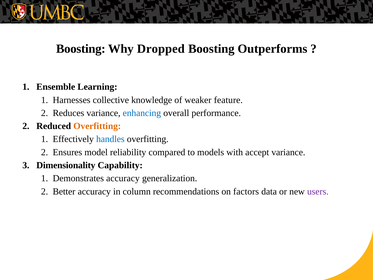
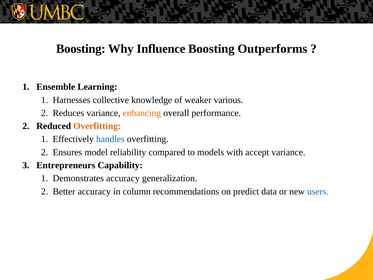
Dropped: Dropped -> Influence (161, 49)
feature: feature -> various (228, 100)
enhancing colour: blue -> orange (142, 113)
Dimensionality: Dimensionality -> Entrepreneurs (66, 165)
factors: factors -> predict (246, 191)
users colour: purple -> blue (318, 191)
